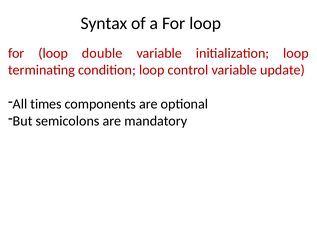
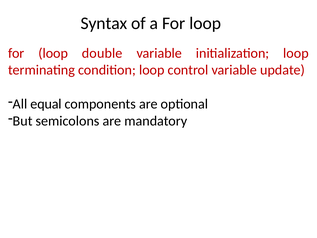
times: times -> equal (46, 104)
